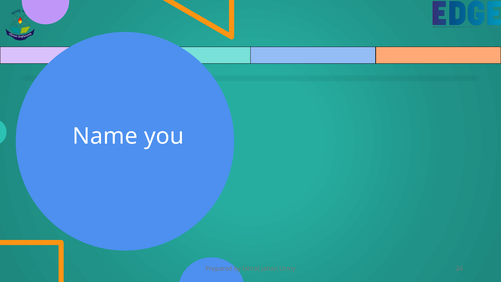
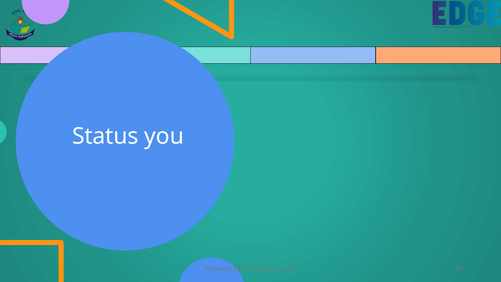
Name: Name -> Status (105, 136)
